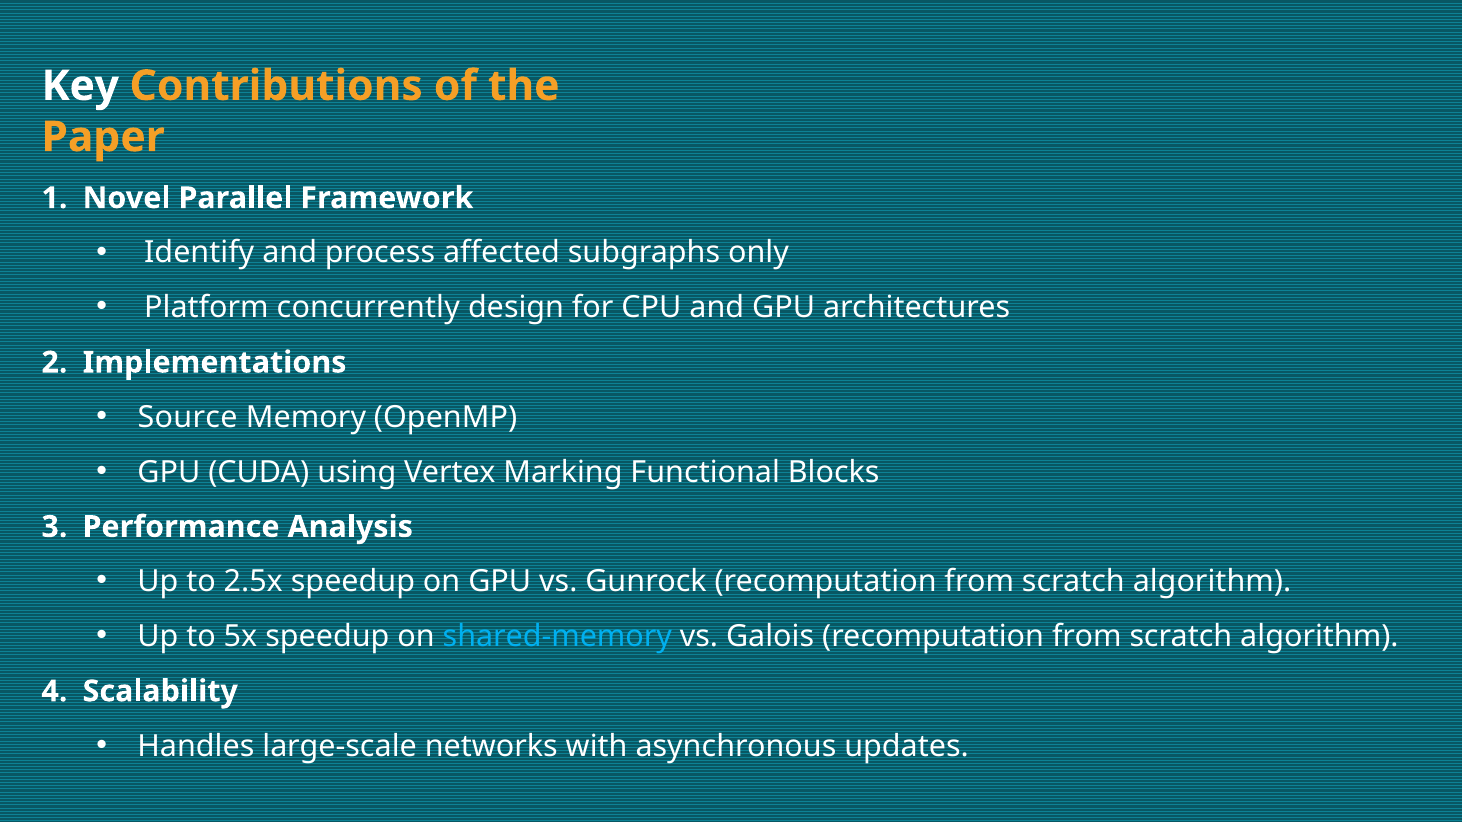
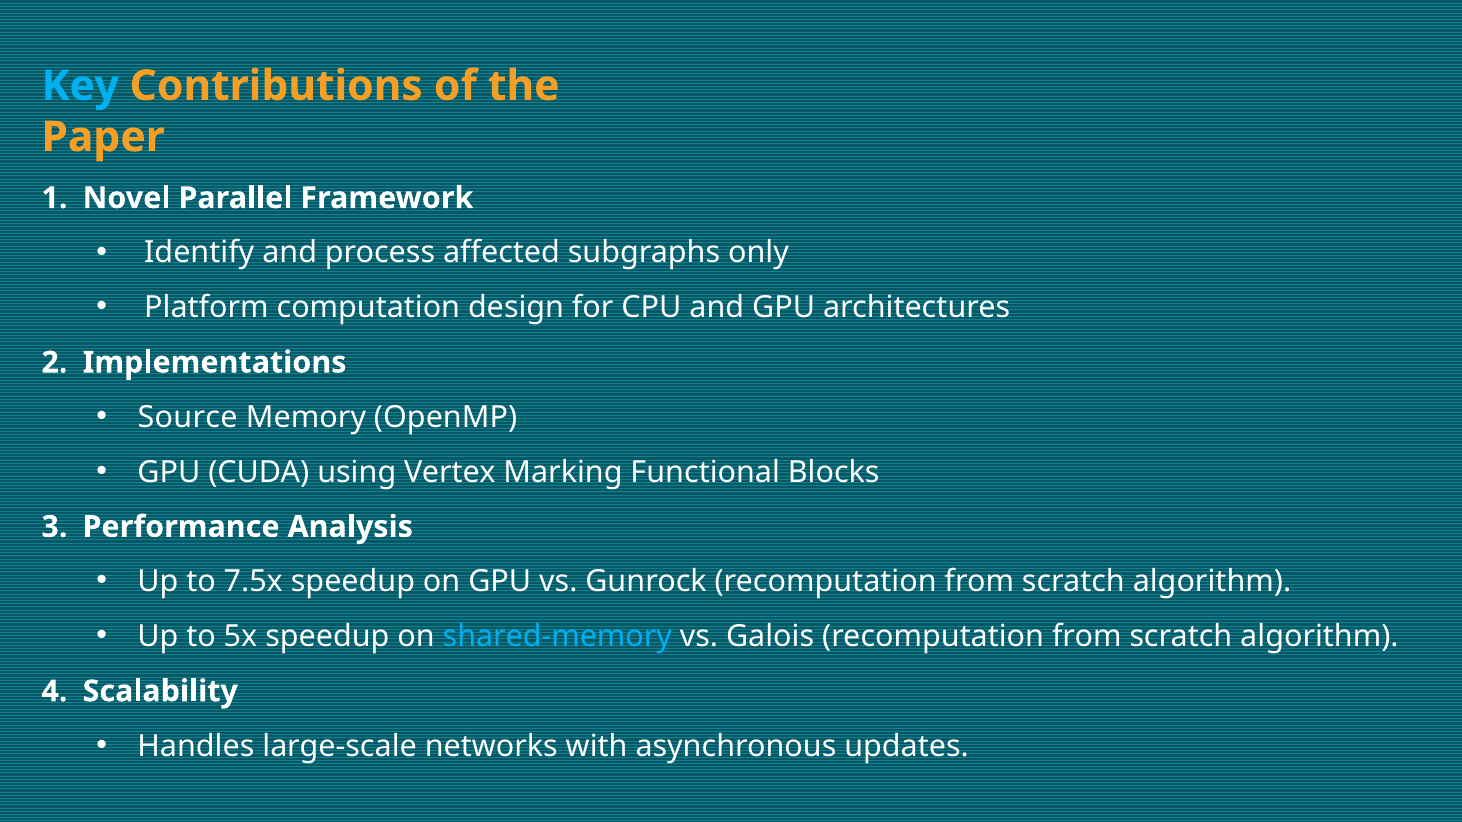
Key colour: white -> light blue (80, 86)
concurrently: concurrently -> computation (368, 308)
2.5x: 2.5x -> 7.5x (253, 582)
